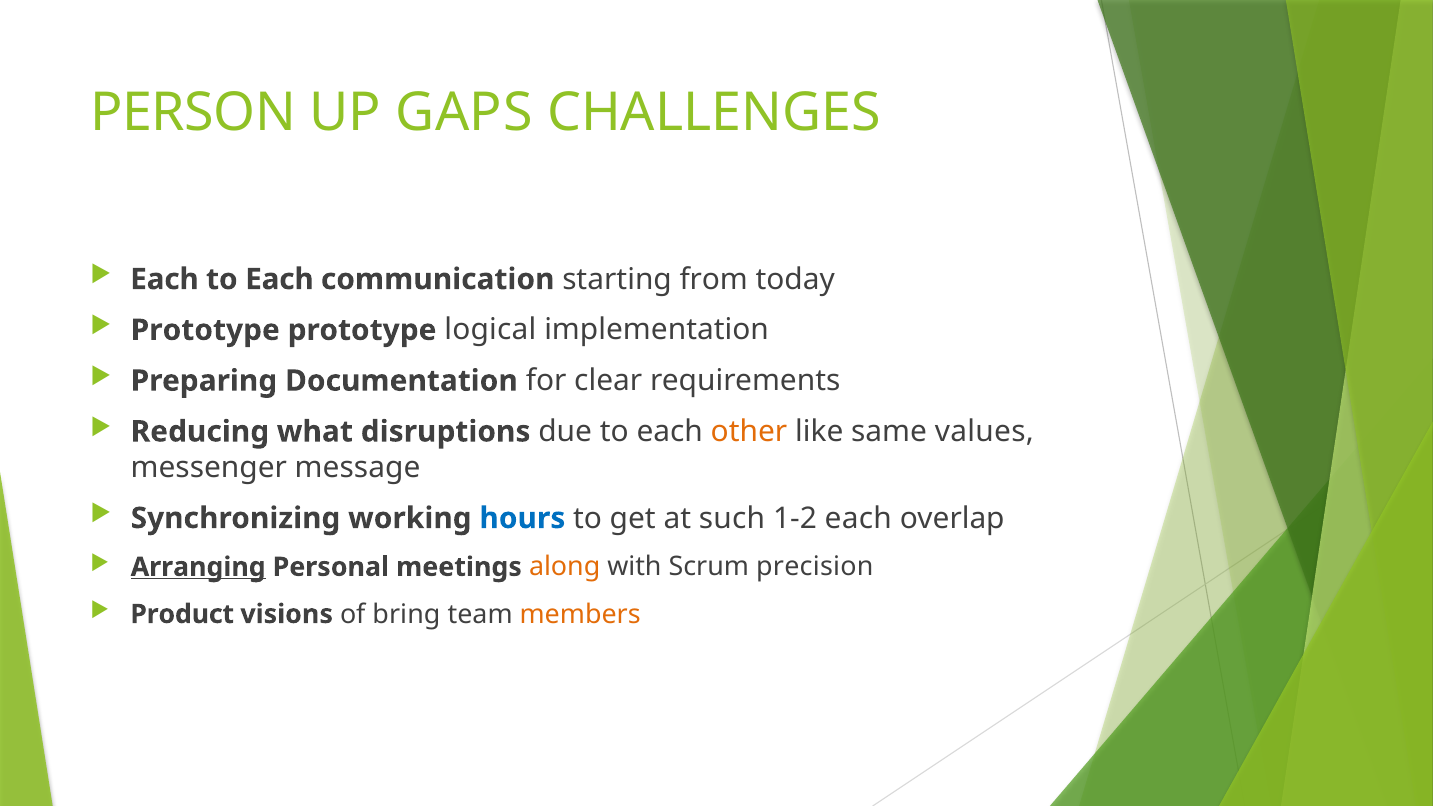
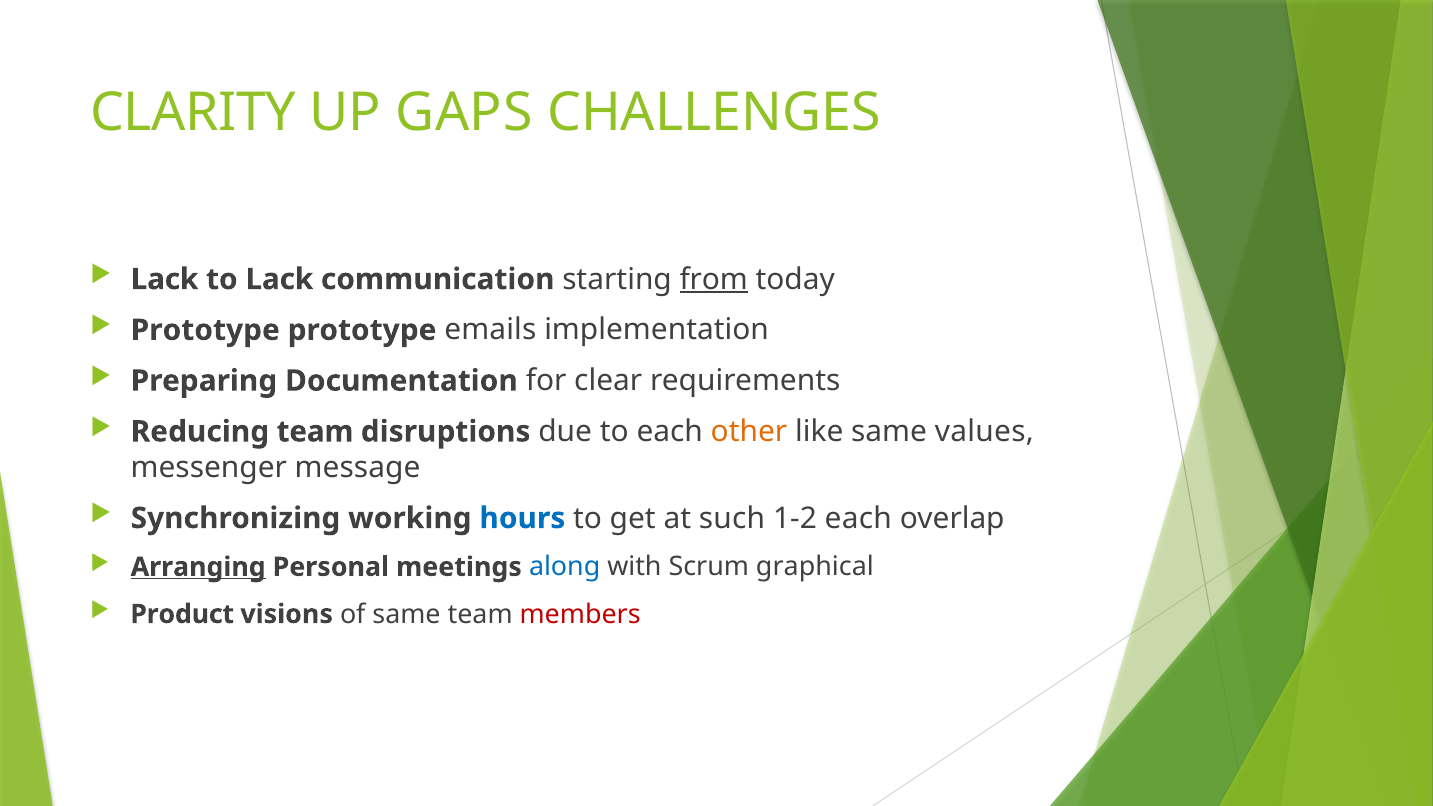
PERSON: PERSON -> CLARITY (193, 113)
Each: Each -> Lack (165, 279)
Each: Each -> Lack (279, 279)
from underline: none -> present (714, 279)
logical: logical -> emails (490, 330)
Reducing what: what -> team (315, 432)
along colour: orange -> blue (565, 567)
precision: precision -> graphical (815, 567)
of bring: bring -> same (407, 614)
members colour: orange -> red (580, 614)
